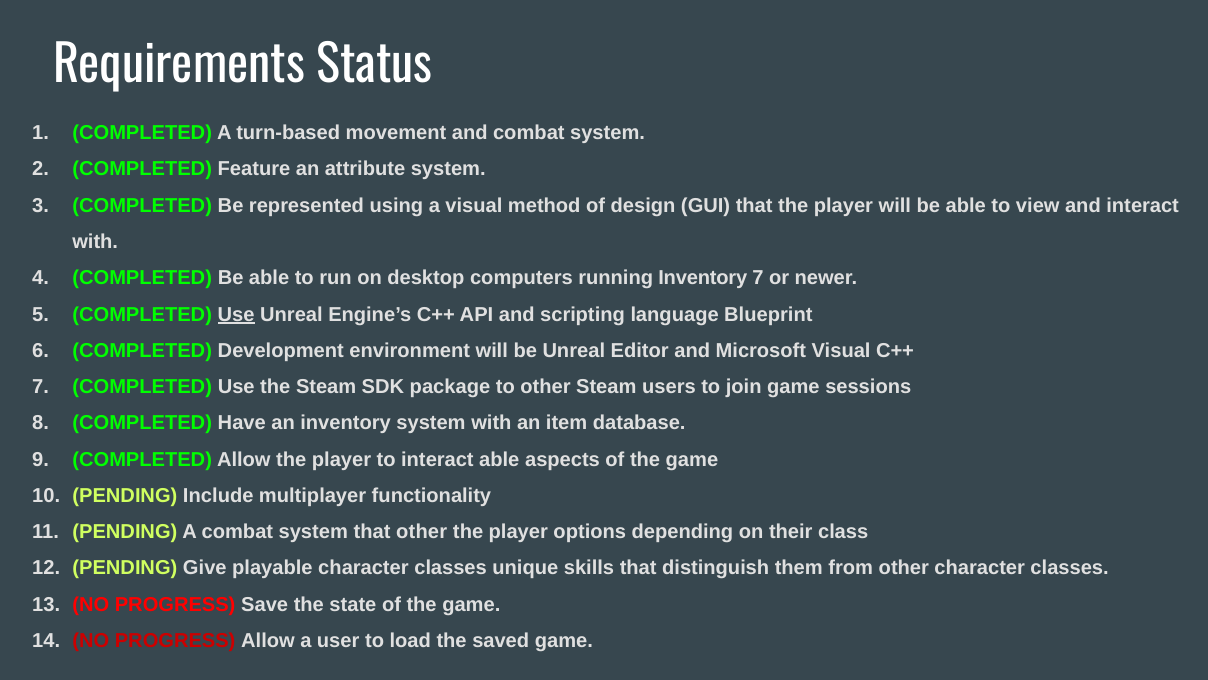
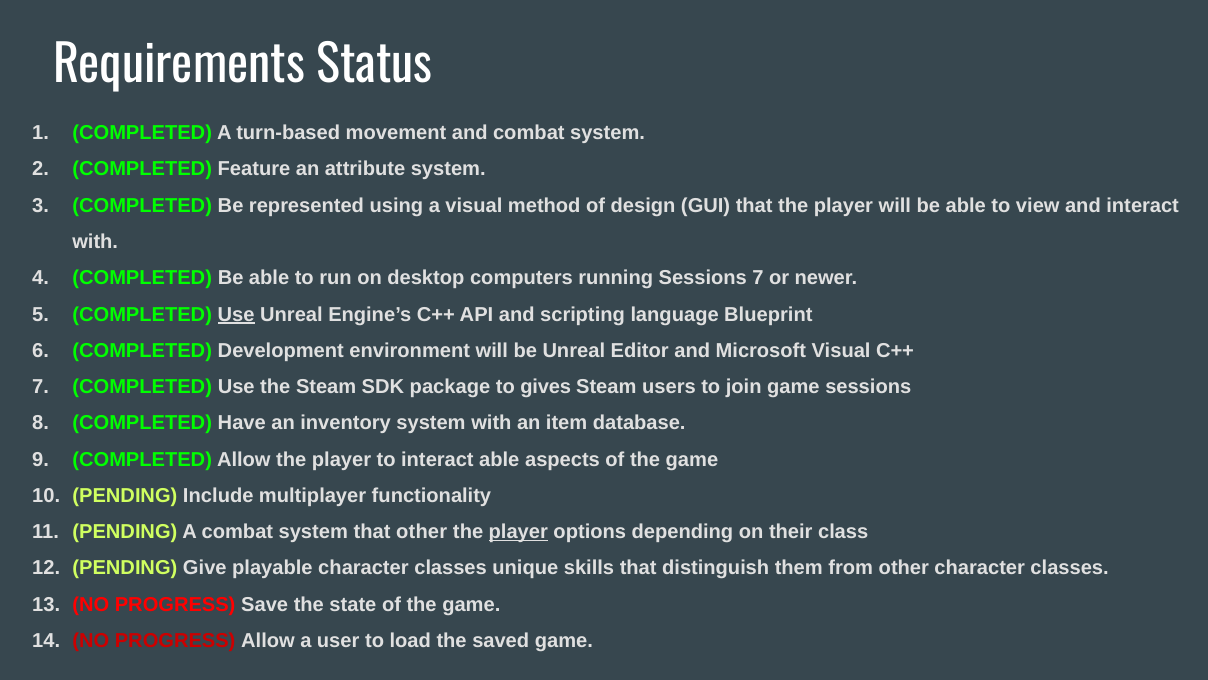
running Inventory: Inventory -> Sessions (703, 278)
to other: other -> gives (546, 387)
player underline: none -> present (518, 532)
